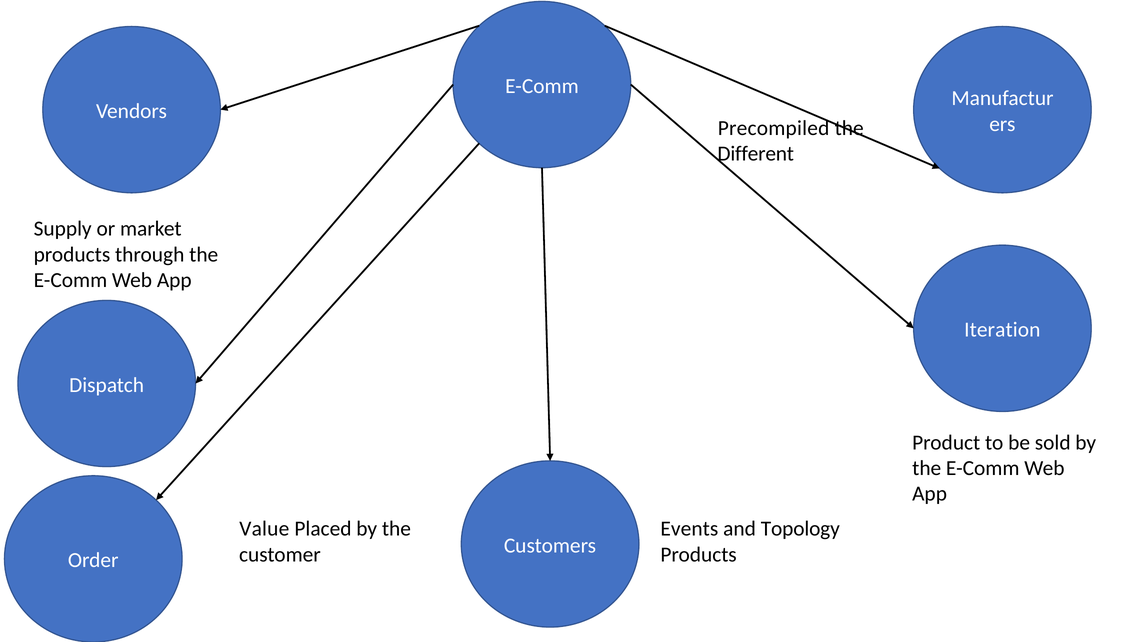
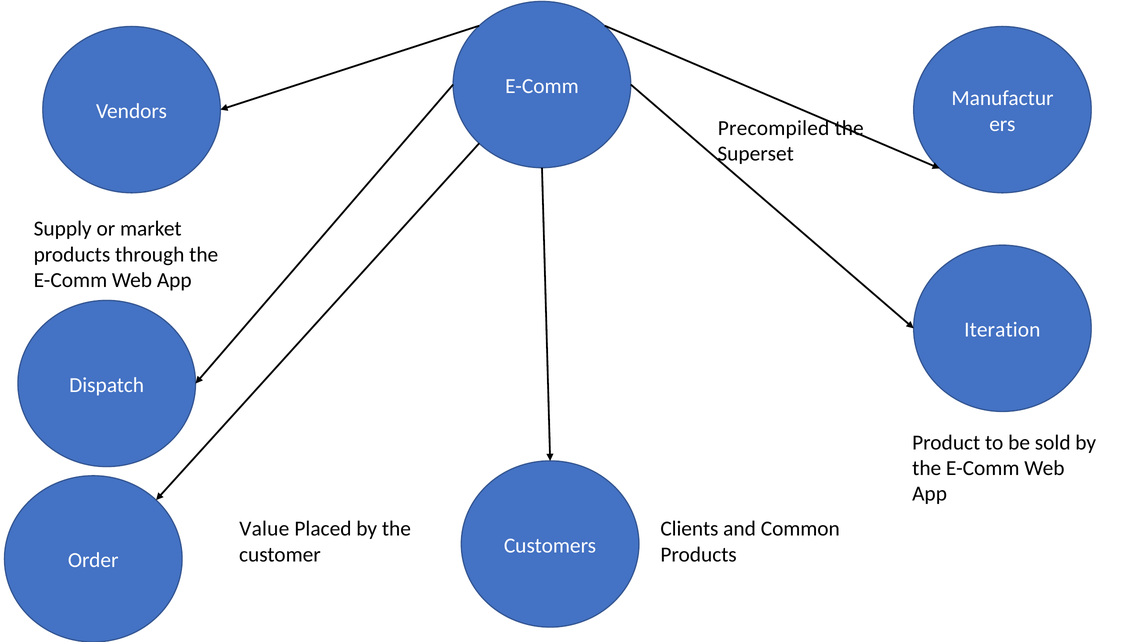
Different: Different -> Superset (756, 154)
Events: Events -> Clients (689, 529)
Topology: Topology -> Common (800, 529)
